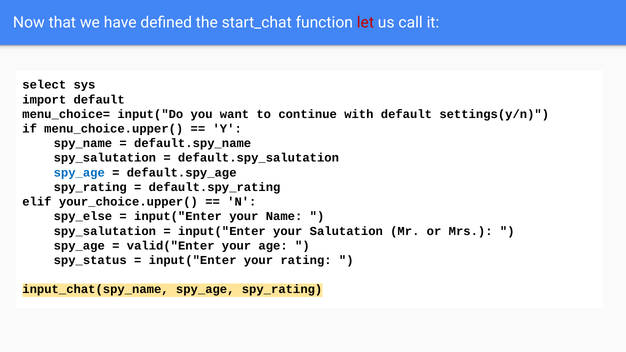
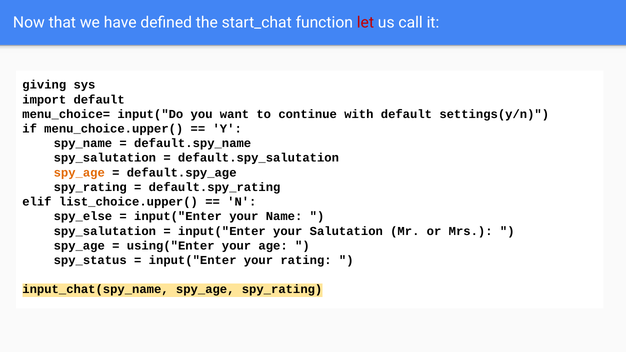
select: select -> giving (44, 85)
spy_age colour: blue -> orange (79, 173)
your_choice.upper(: your_choice.upper( -> list_choice.upper( (128, 202)
valid("Enter: valid("Enter -> using("Enter (171, 246)
